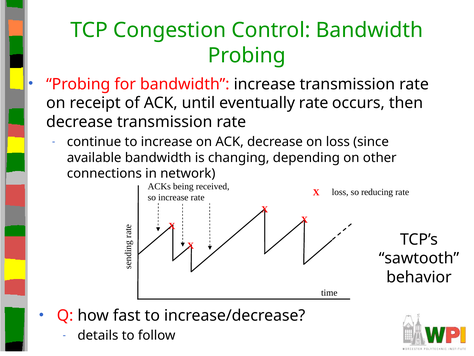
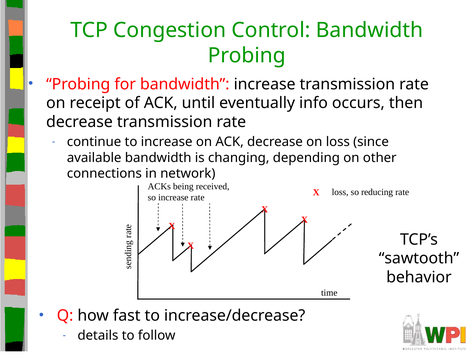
eventually rate: rate -> info (314, 103)
